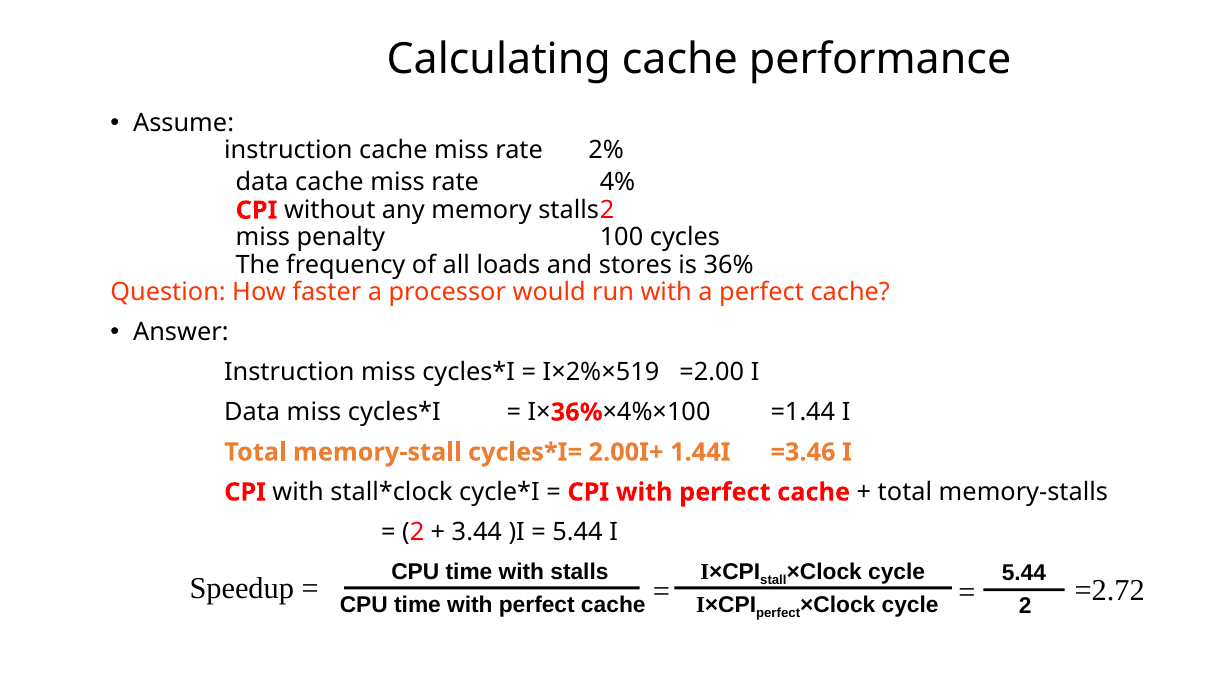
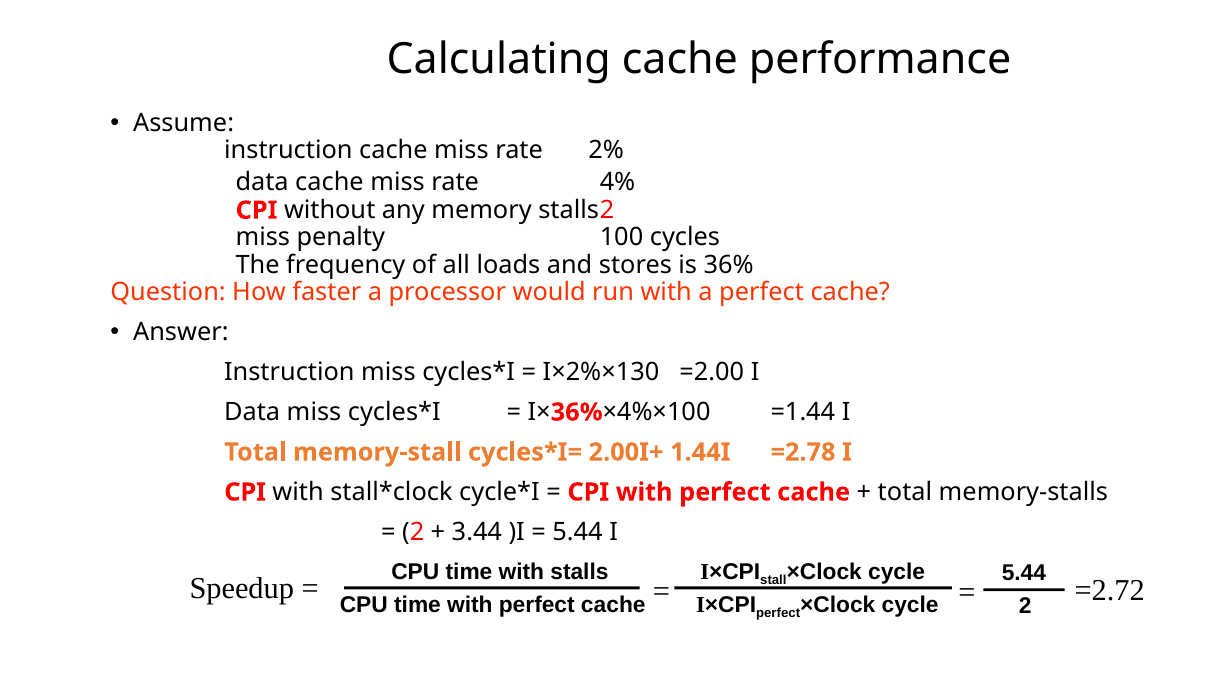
I×2%×519: I×2%×519 -> I×2%×130 (601, 372)
=3.46: =3.46 -> =2.78 (803, 452)
